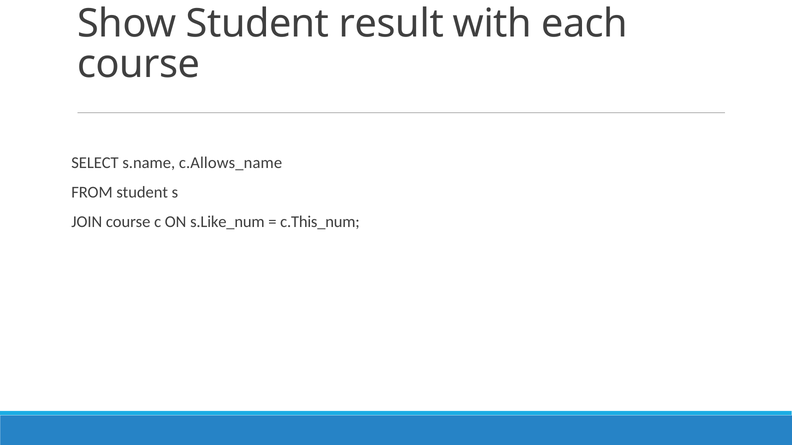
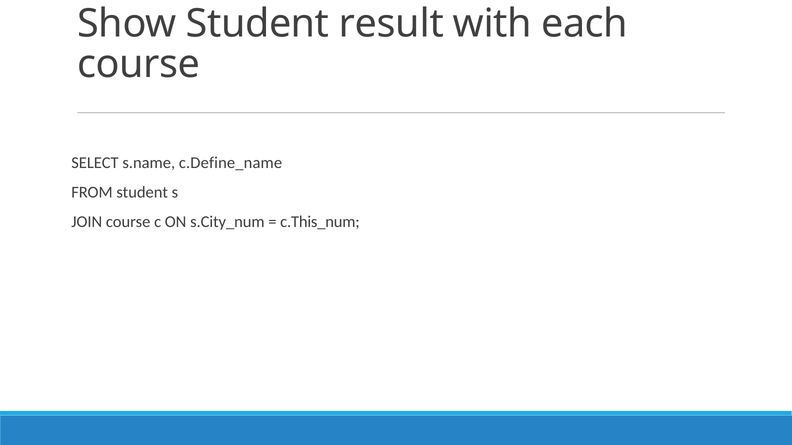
c.Allows_name: c.Allows_name -> c.Define_name (231, 163)
s.Like_num: s.Like_num -> s.City_num (227, 222)
